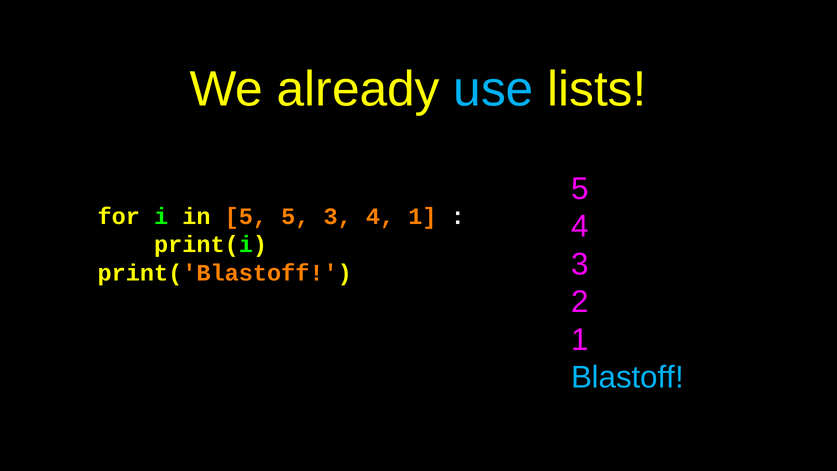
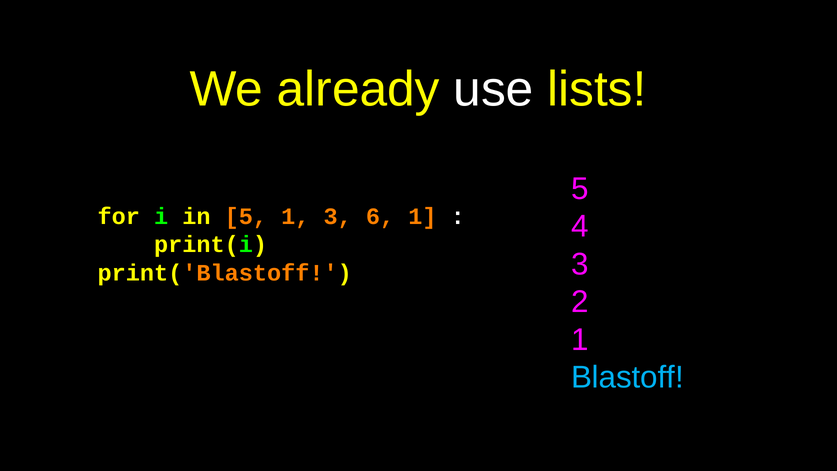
use colour: light blue -> white (494, 89)
5 5: 5 -> 1 (295, 216)
3 4: 4 -> 6 (380, 216)
